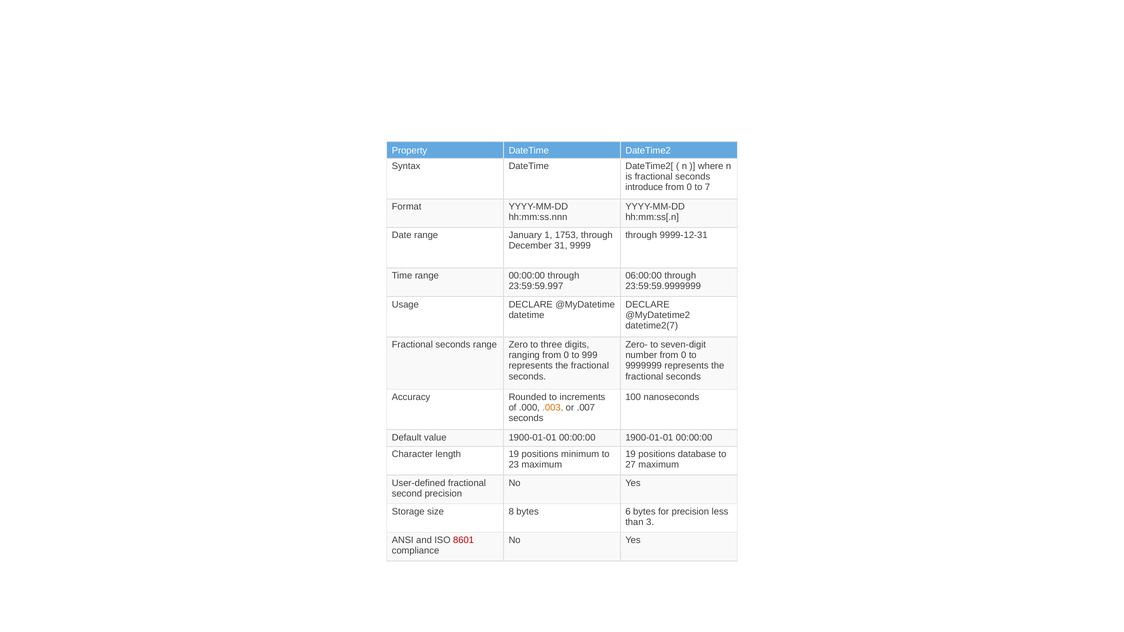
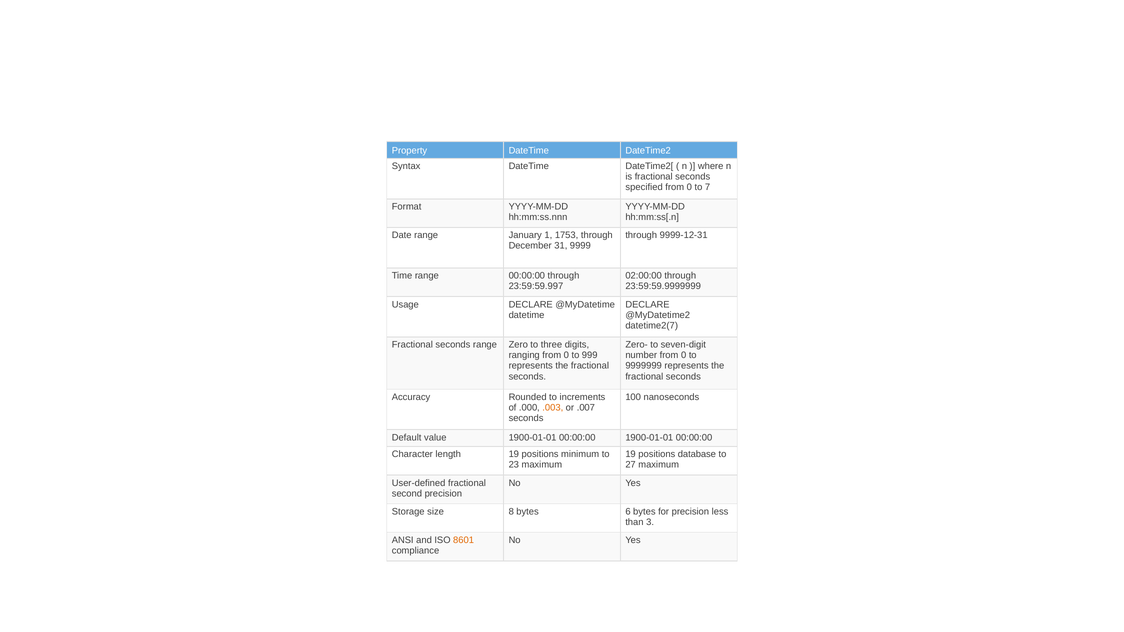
introduce: introduce -> specified (644, 187)
06:00:00: 06:00:00 -> 02:00:00 (644, 276)
8601 colour: red -> orange (464, 540)
